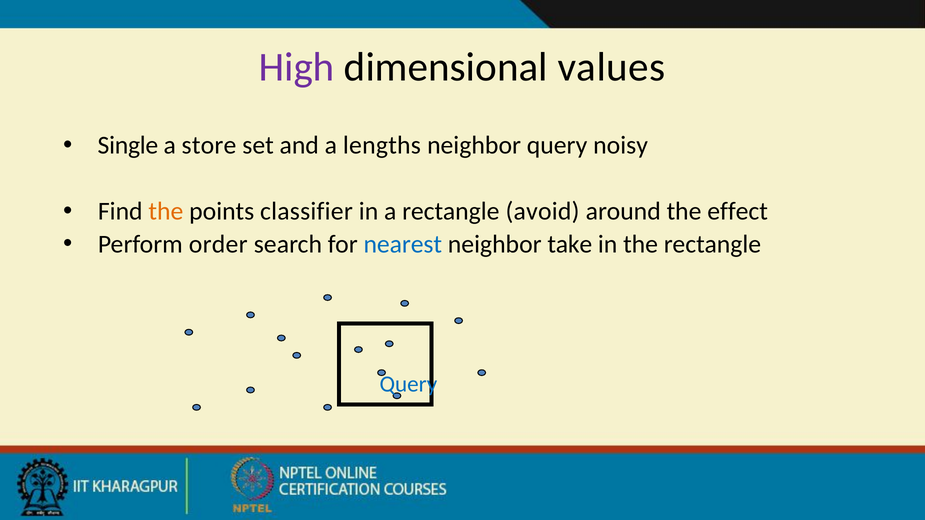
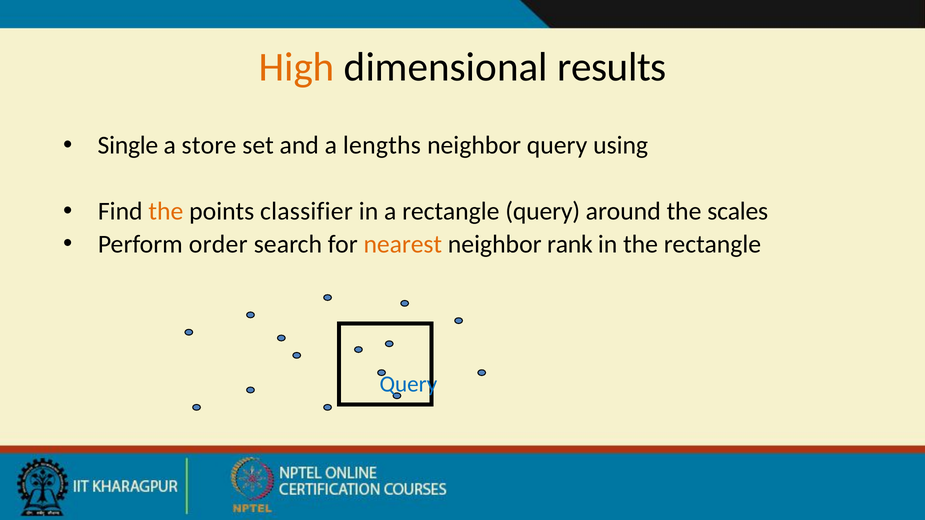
High colour: purple -> orange (297, 67)
values: values -> results (612, 67)
noisy: noisy -> using (621, 146)
a rectangle avoid: avoid -> query (543, 211)
effect: effect -> scales (738, 211)
nearest colour: blue -> orange (403, 244)
take: take -> rank (570, 244)
